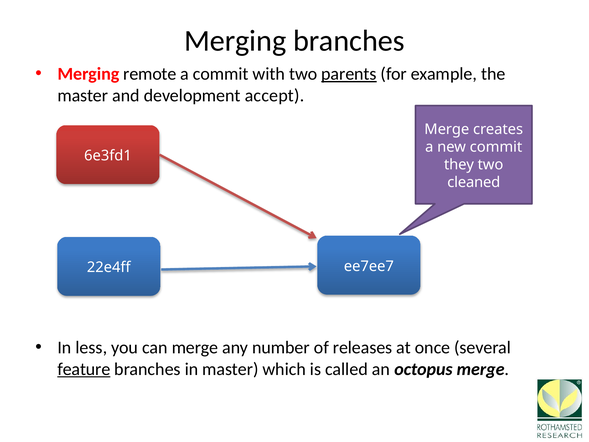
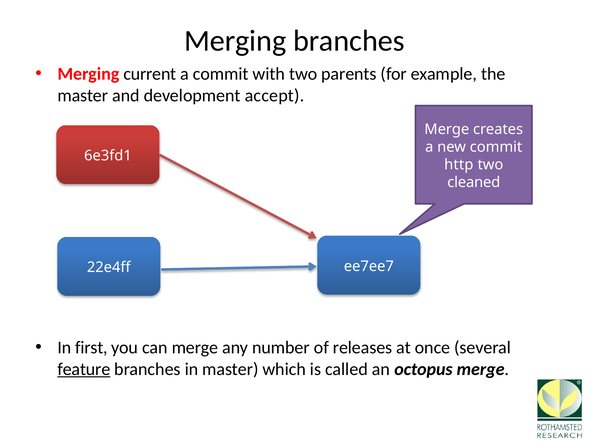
remote: remote -> current (150, 74)
parents underline: present -> none (349, 74)
they: they -> http (459, 164)
less: less -> first (91, 347)
